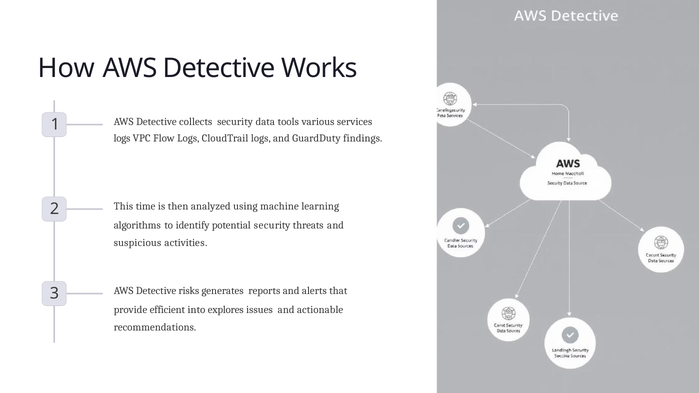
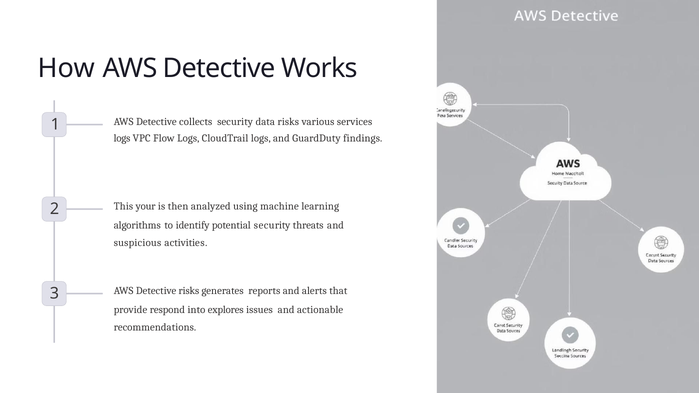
data tools: tools -> risks (288, 122)
time: time -> your (146, 206)
efficient: efficient -> respond (167, 310)
